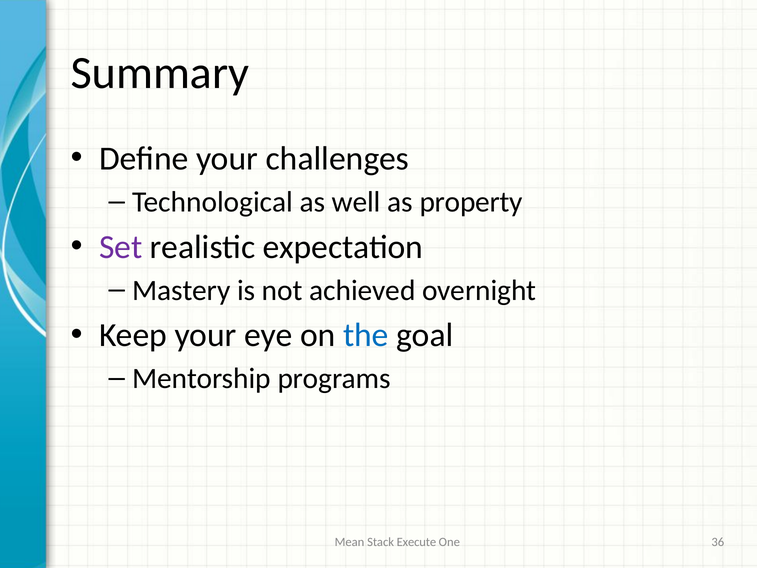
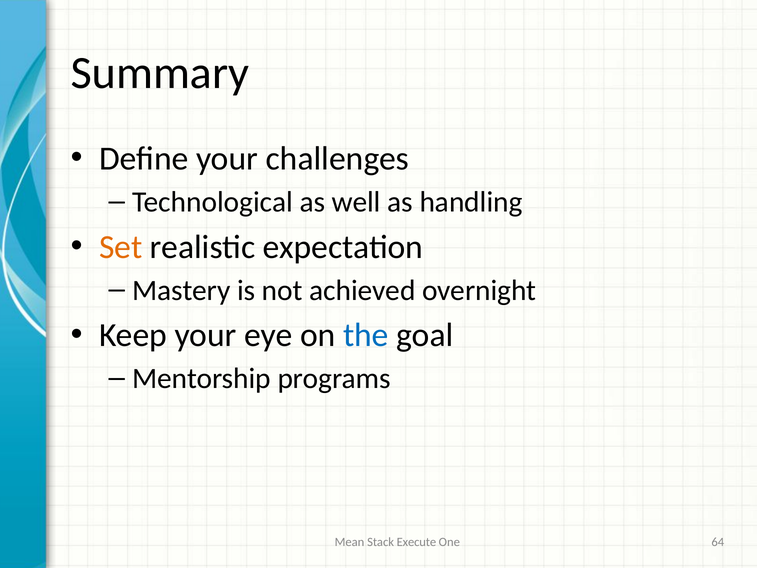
property: property -> handling (471, 202)
Set colour: purple -> orange (121, 247)
36: 36 -> 64 (718, 542)
